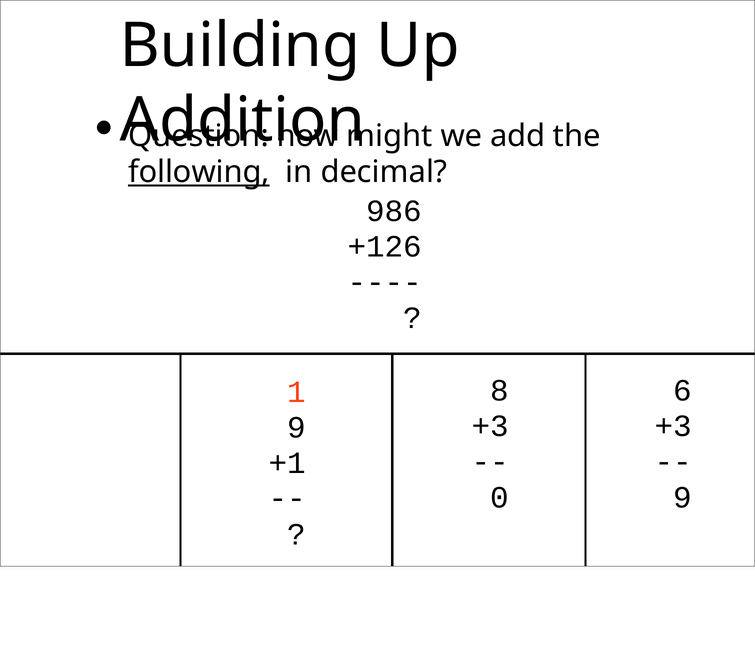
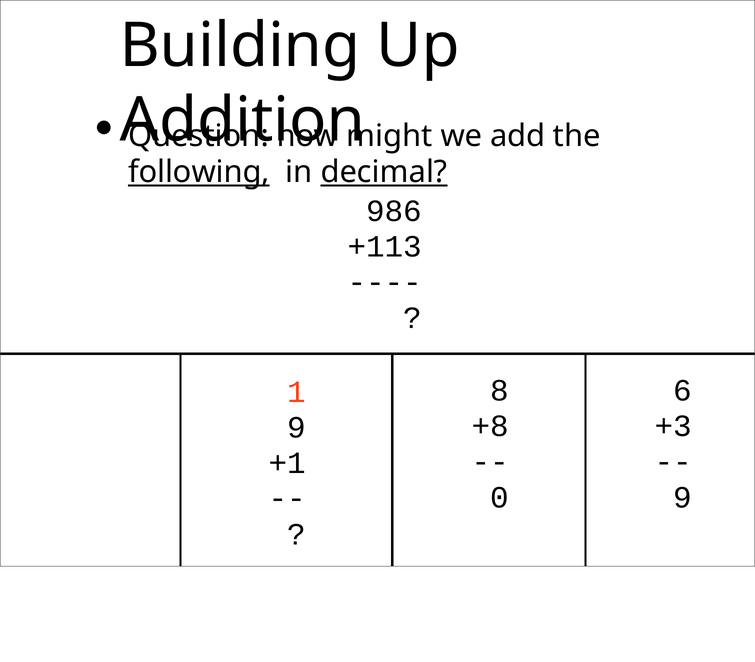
decimal underline: none -> present (384, 172)
+126: +126 -> +113 (385, 247)
+3: +3 -> +8 (490, 426)
